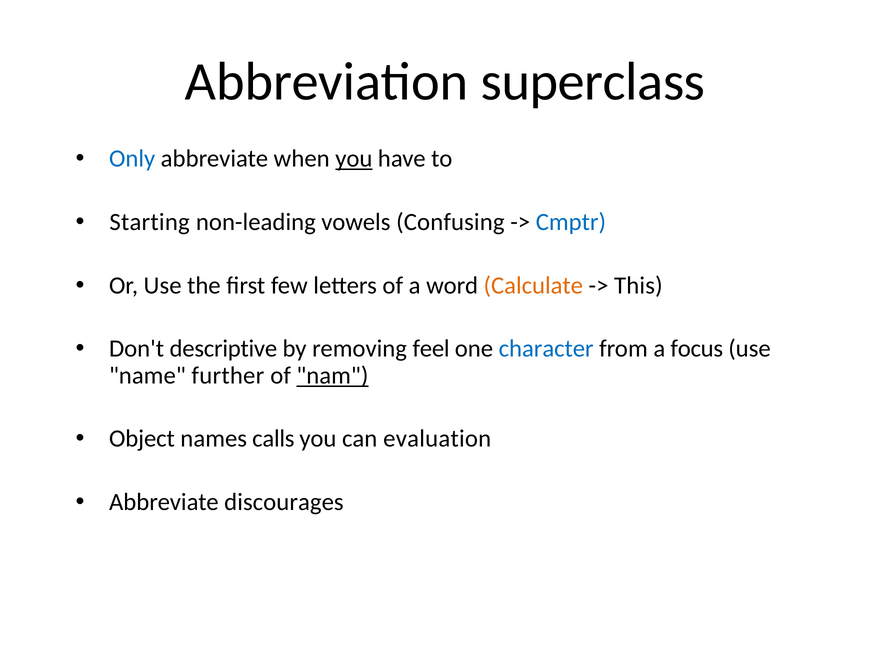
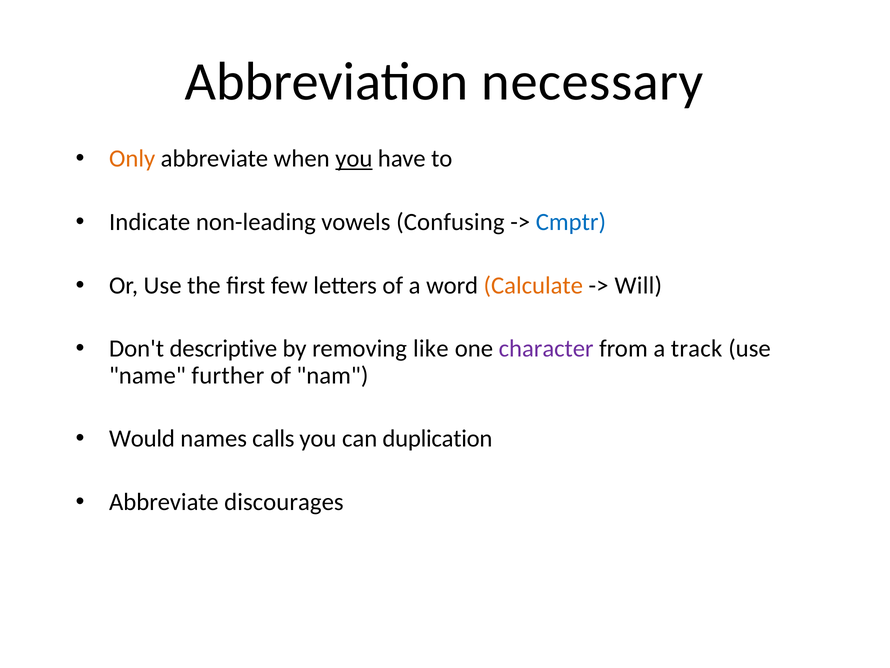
superclass: superclass -> necessary (592, 82)
Only colour: blue -> orange (132, 159)
Starting: Starting -> Indicate (150, 222)
This: This -> Will (638, 285)
feel: feel -> like (431, 348)
character colour: blue -> purple (546, 348)
focus: focus -> track (697, 348)
nam underline: present -> none (332, 375)
Object: Object -> Would (142, 438)
evaluation: evaluation -> duplication (437, 438)
